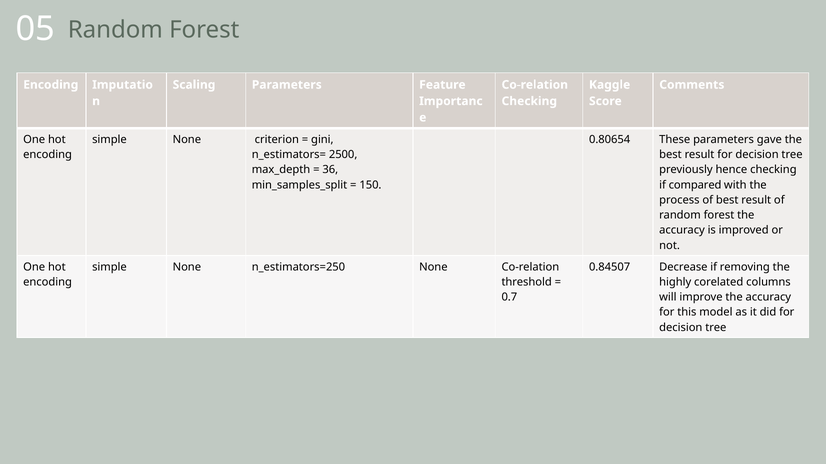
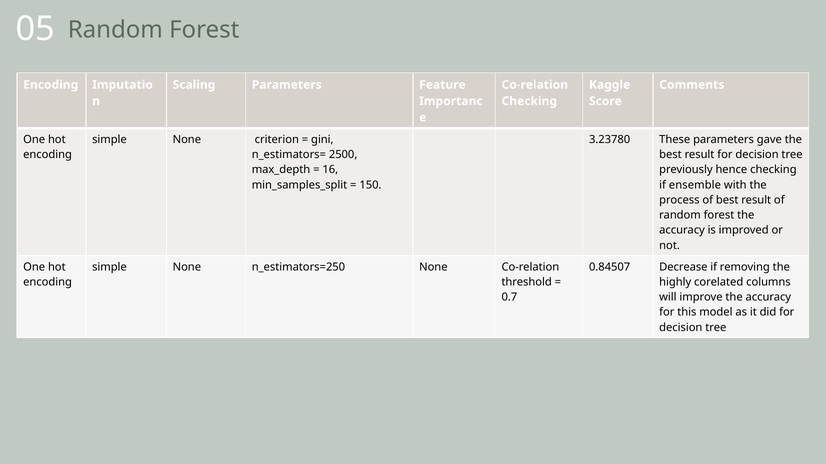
0.80654: 0.80654 -> 3.23780 (610, 140)
36: 36 -> 16 (330, 170)
compared: compared -> ensemble (695, 185)
